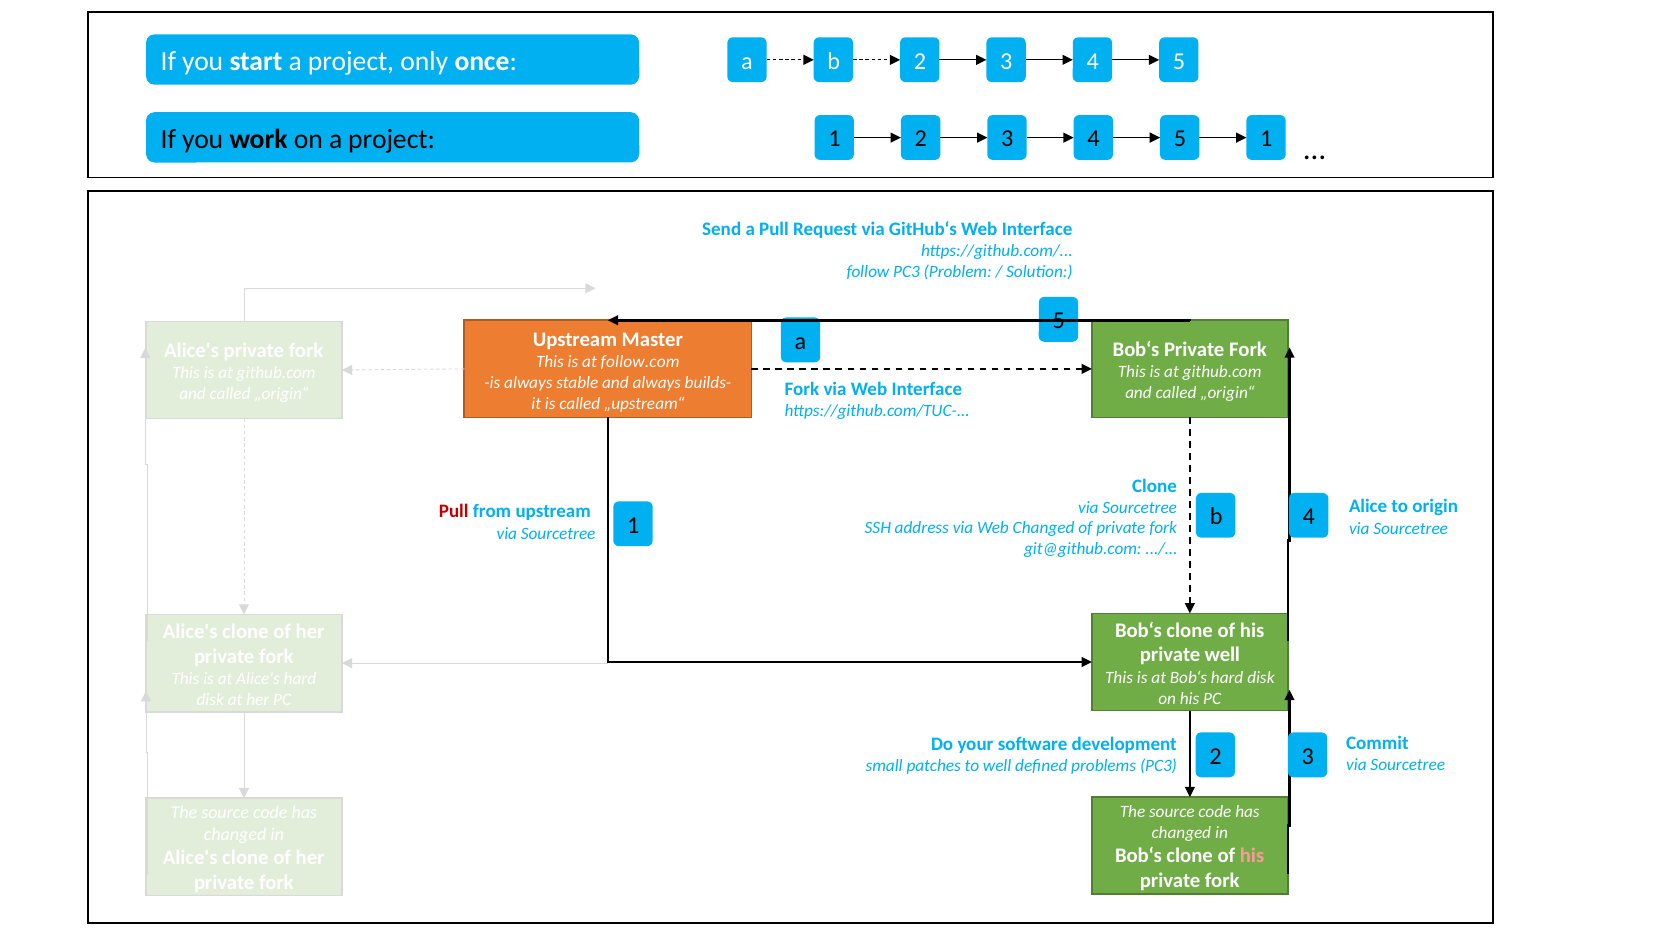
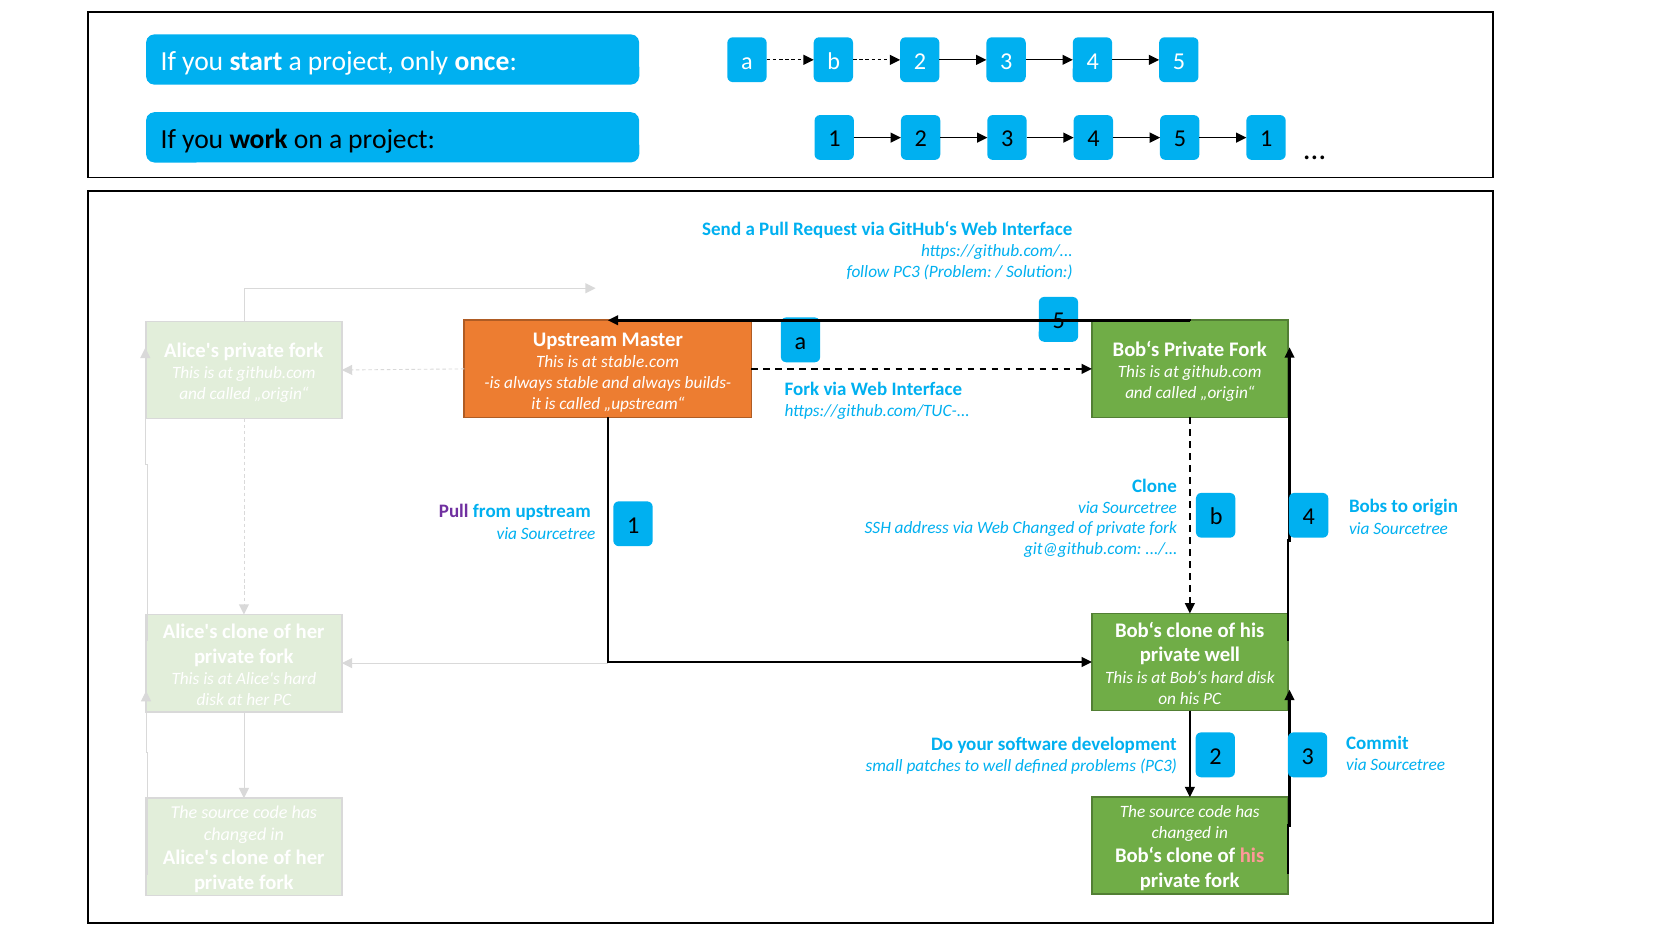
follow.com: follow.com -> stable.com (640, 362)
Pull colour: red -> purple (454, 512)
Alice: Alice -> Bobs (1368, 507)
